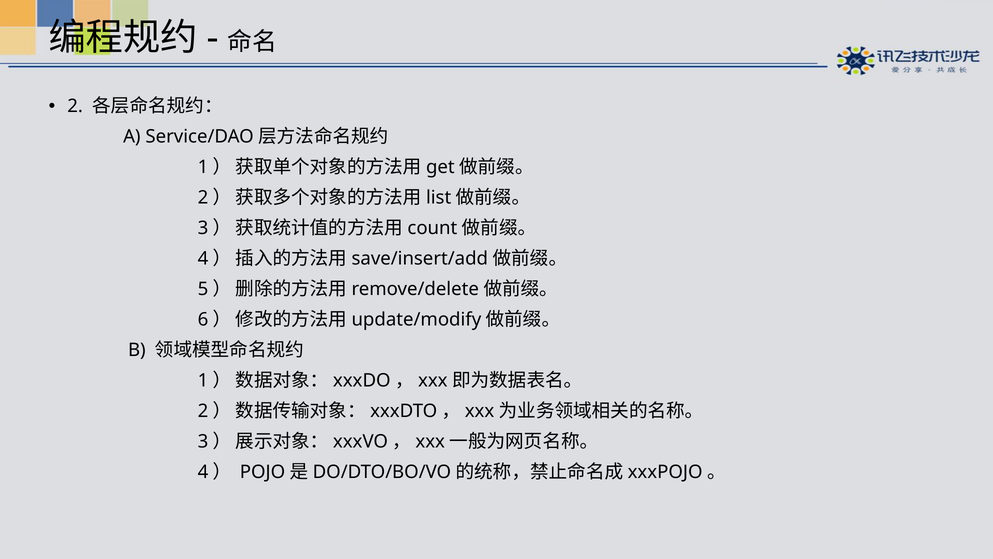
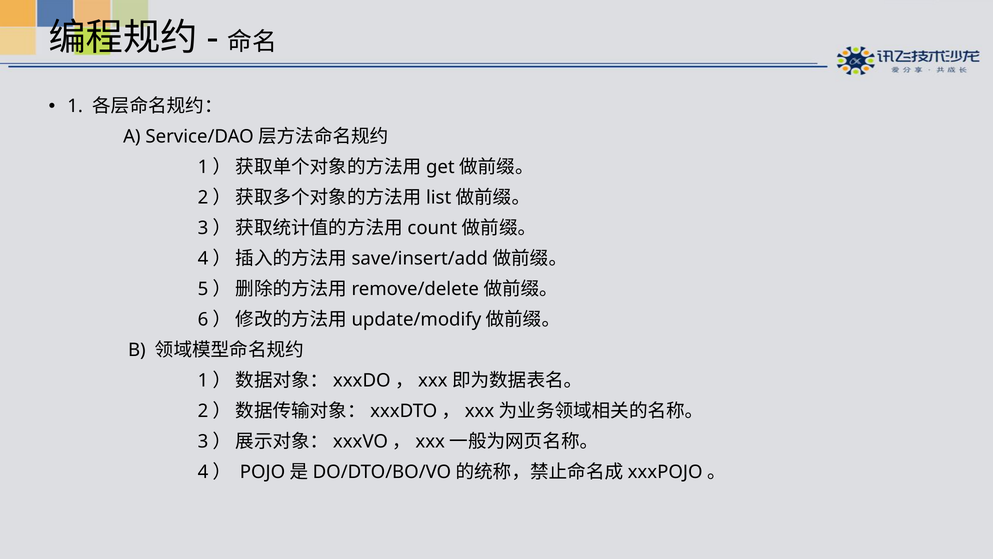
2: 2 -> 1 (75, 106)
